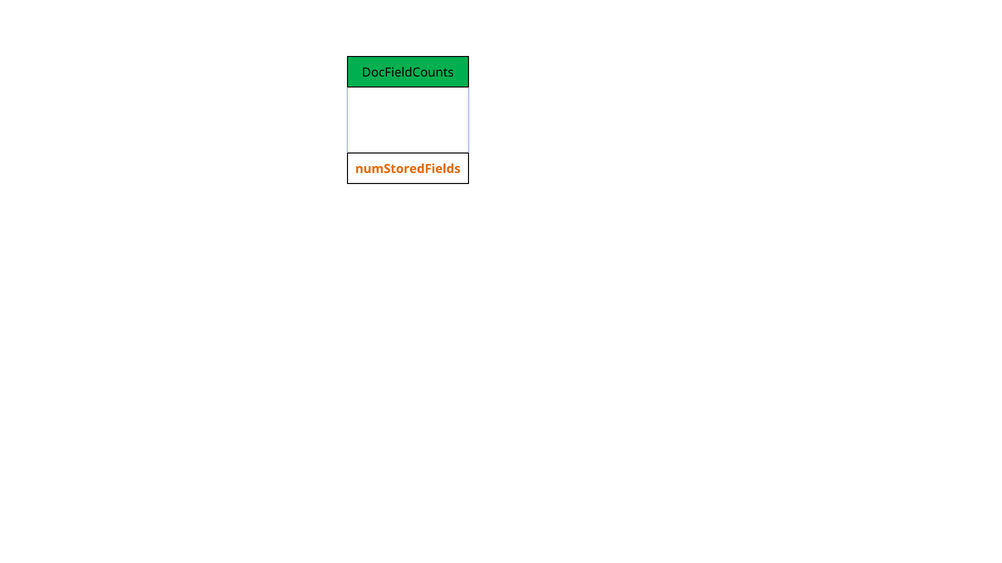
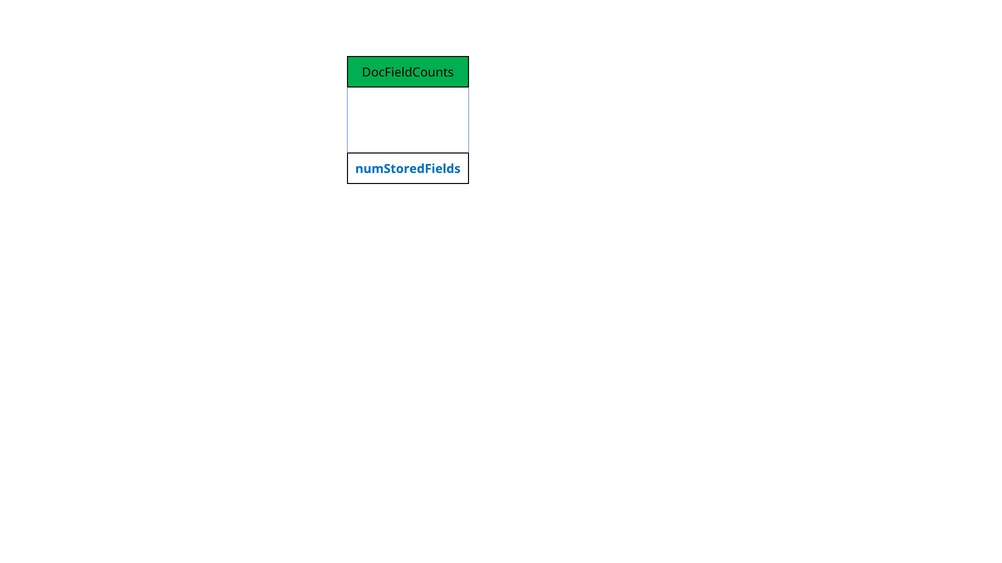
numStoredFields colour: orange -> blue (408, 169)
